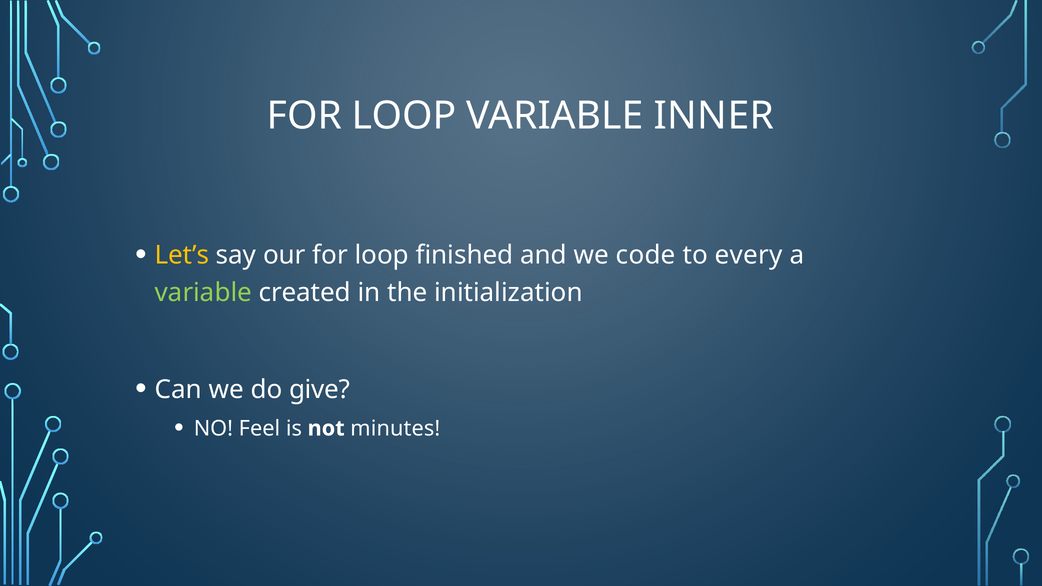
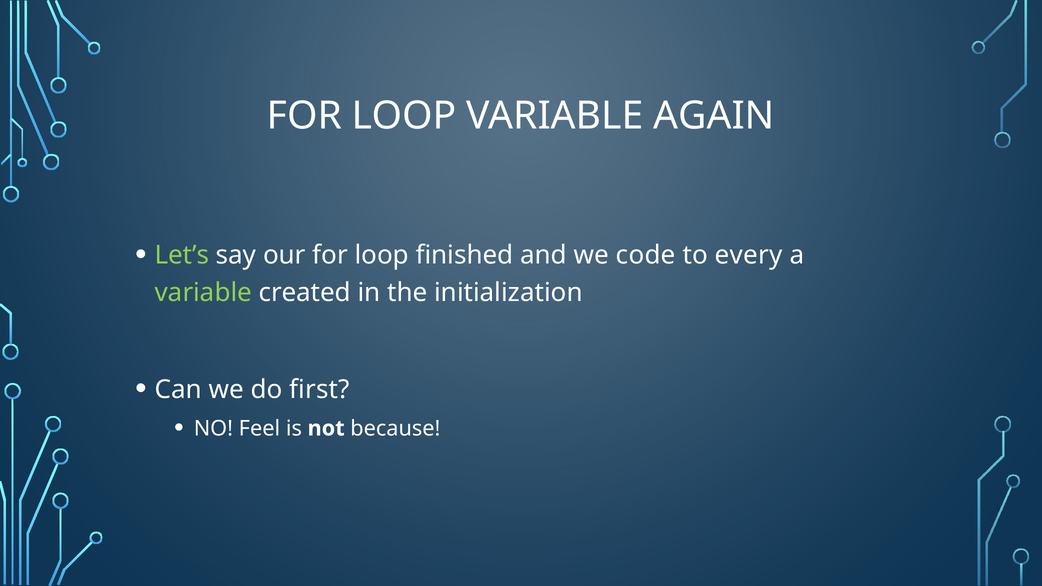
INNER: INNER -> AGAIN (714, 116)
Let’s colour: yellow -> light green (182, 255)
give: give -> first (319, 390)
minutes: minutes -> because (395, 428)
